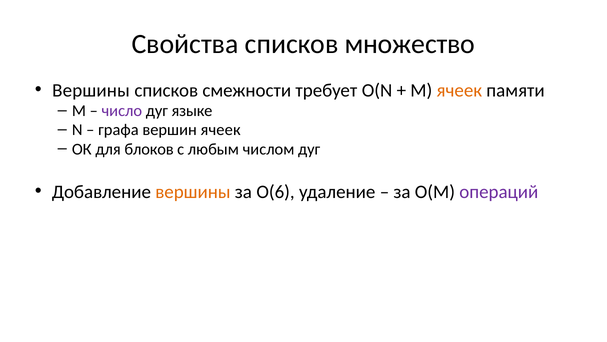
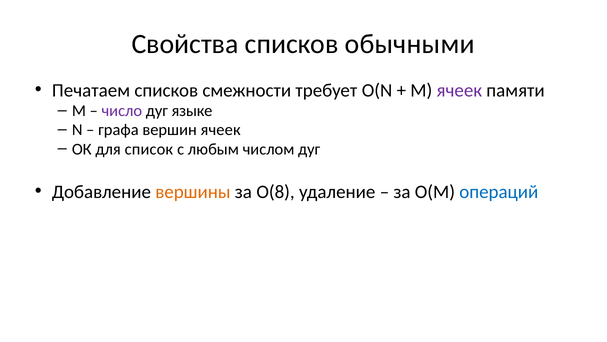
множество: множество -> обычными (410, 44)
Вершины: Вершины -> Печатаем (91, 90)
ячеек colour: orange -> purple (459, 90)
блоков: блоков -> список (149, 149)
O(6: O(6 -> O(8 (276, 192)
операций colour: purple -> blue (499, 192)
